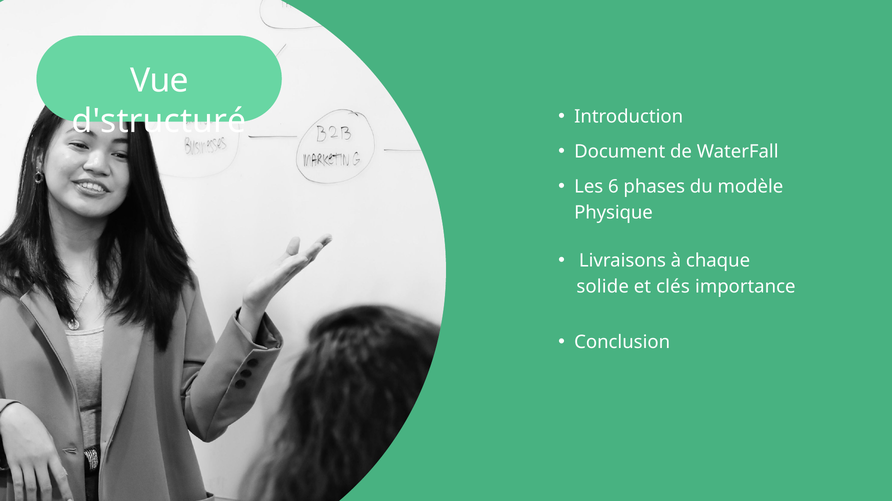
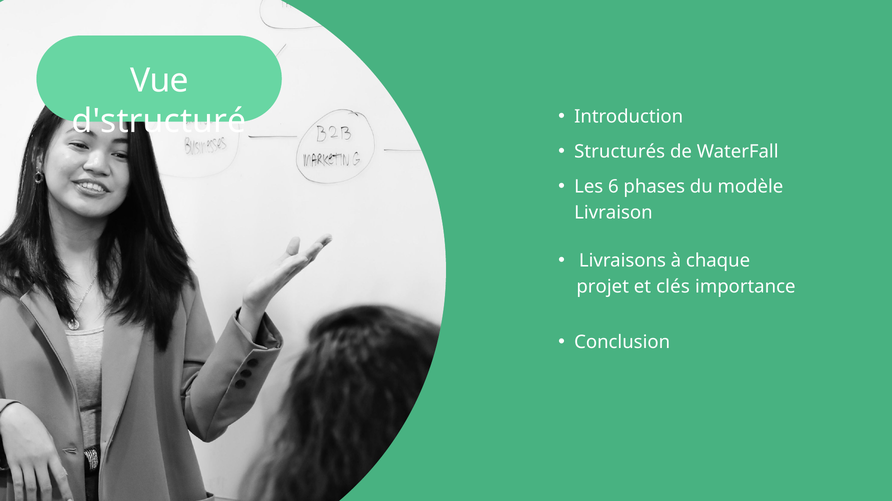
Document: Document -> Structurés (620, 152)
Physique: Physique -> Livraison (613, 213)
solide: solide -> projet (603, 287)
